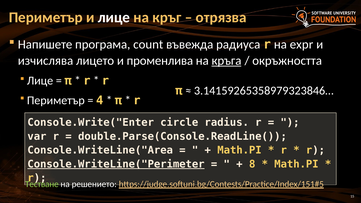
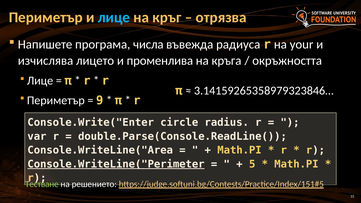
лице colour: white -> light blue (114, 18)
count: count -> числа (148, 44)
expr: expr -> your (302, 44)
кръга underline: present -> none (227, 61)
4: 4 -> 9 (100, 100)
8: 8 -> 5 (252, 164)
